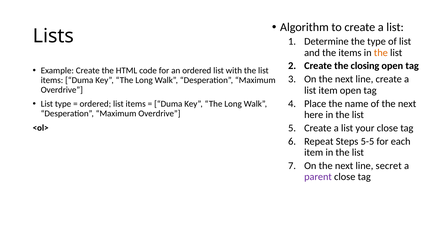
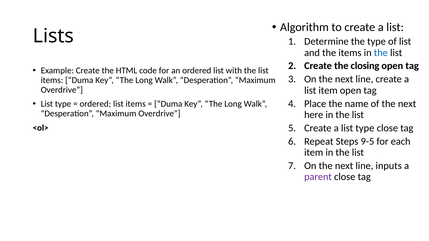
the colour: orange -> blue (381, 53)
a list your: your -> type (365, 128)
5-5: 5-5 -> 9-5 (367, 142)
secret: secret -> inputs (389, 166)
